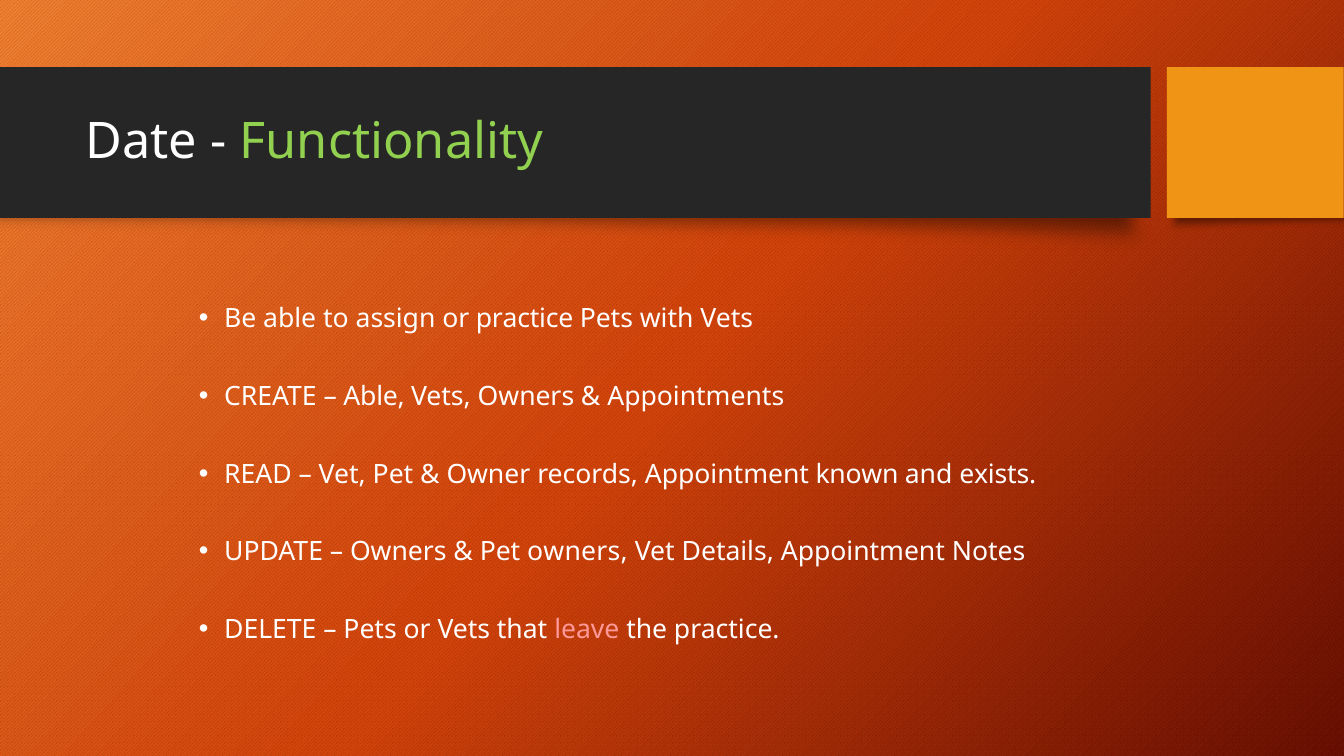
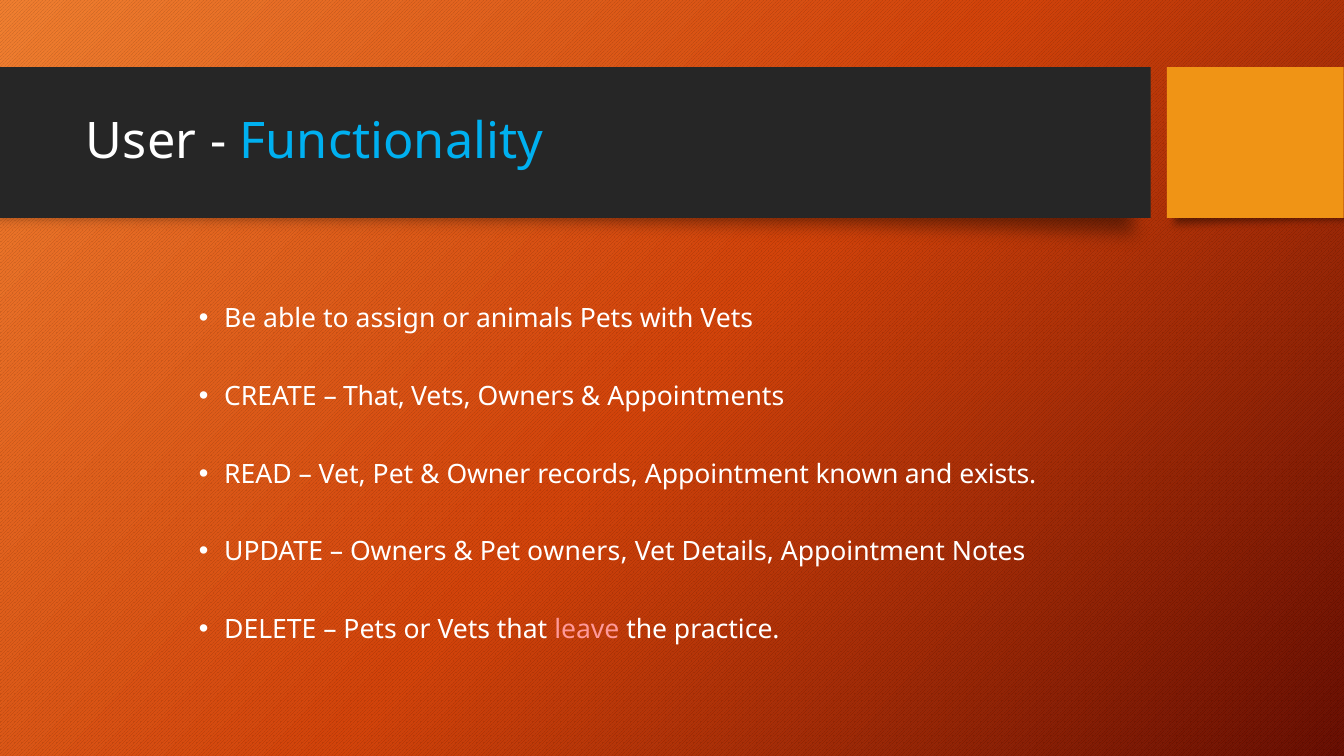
Date: Date -> User (141, 142)
Functionality colour: light green -> light blue (391, 142)
or practice: practice -> animals (524, 319)
Able: Able -> That (374, 397)
